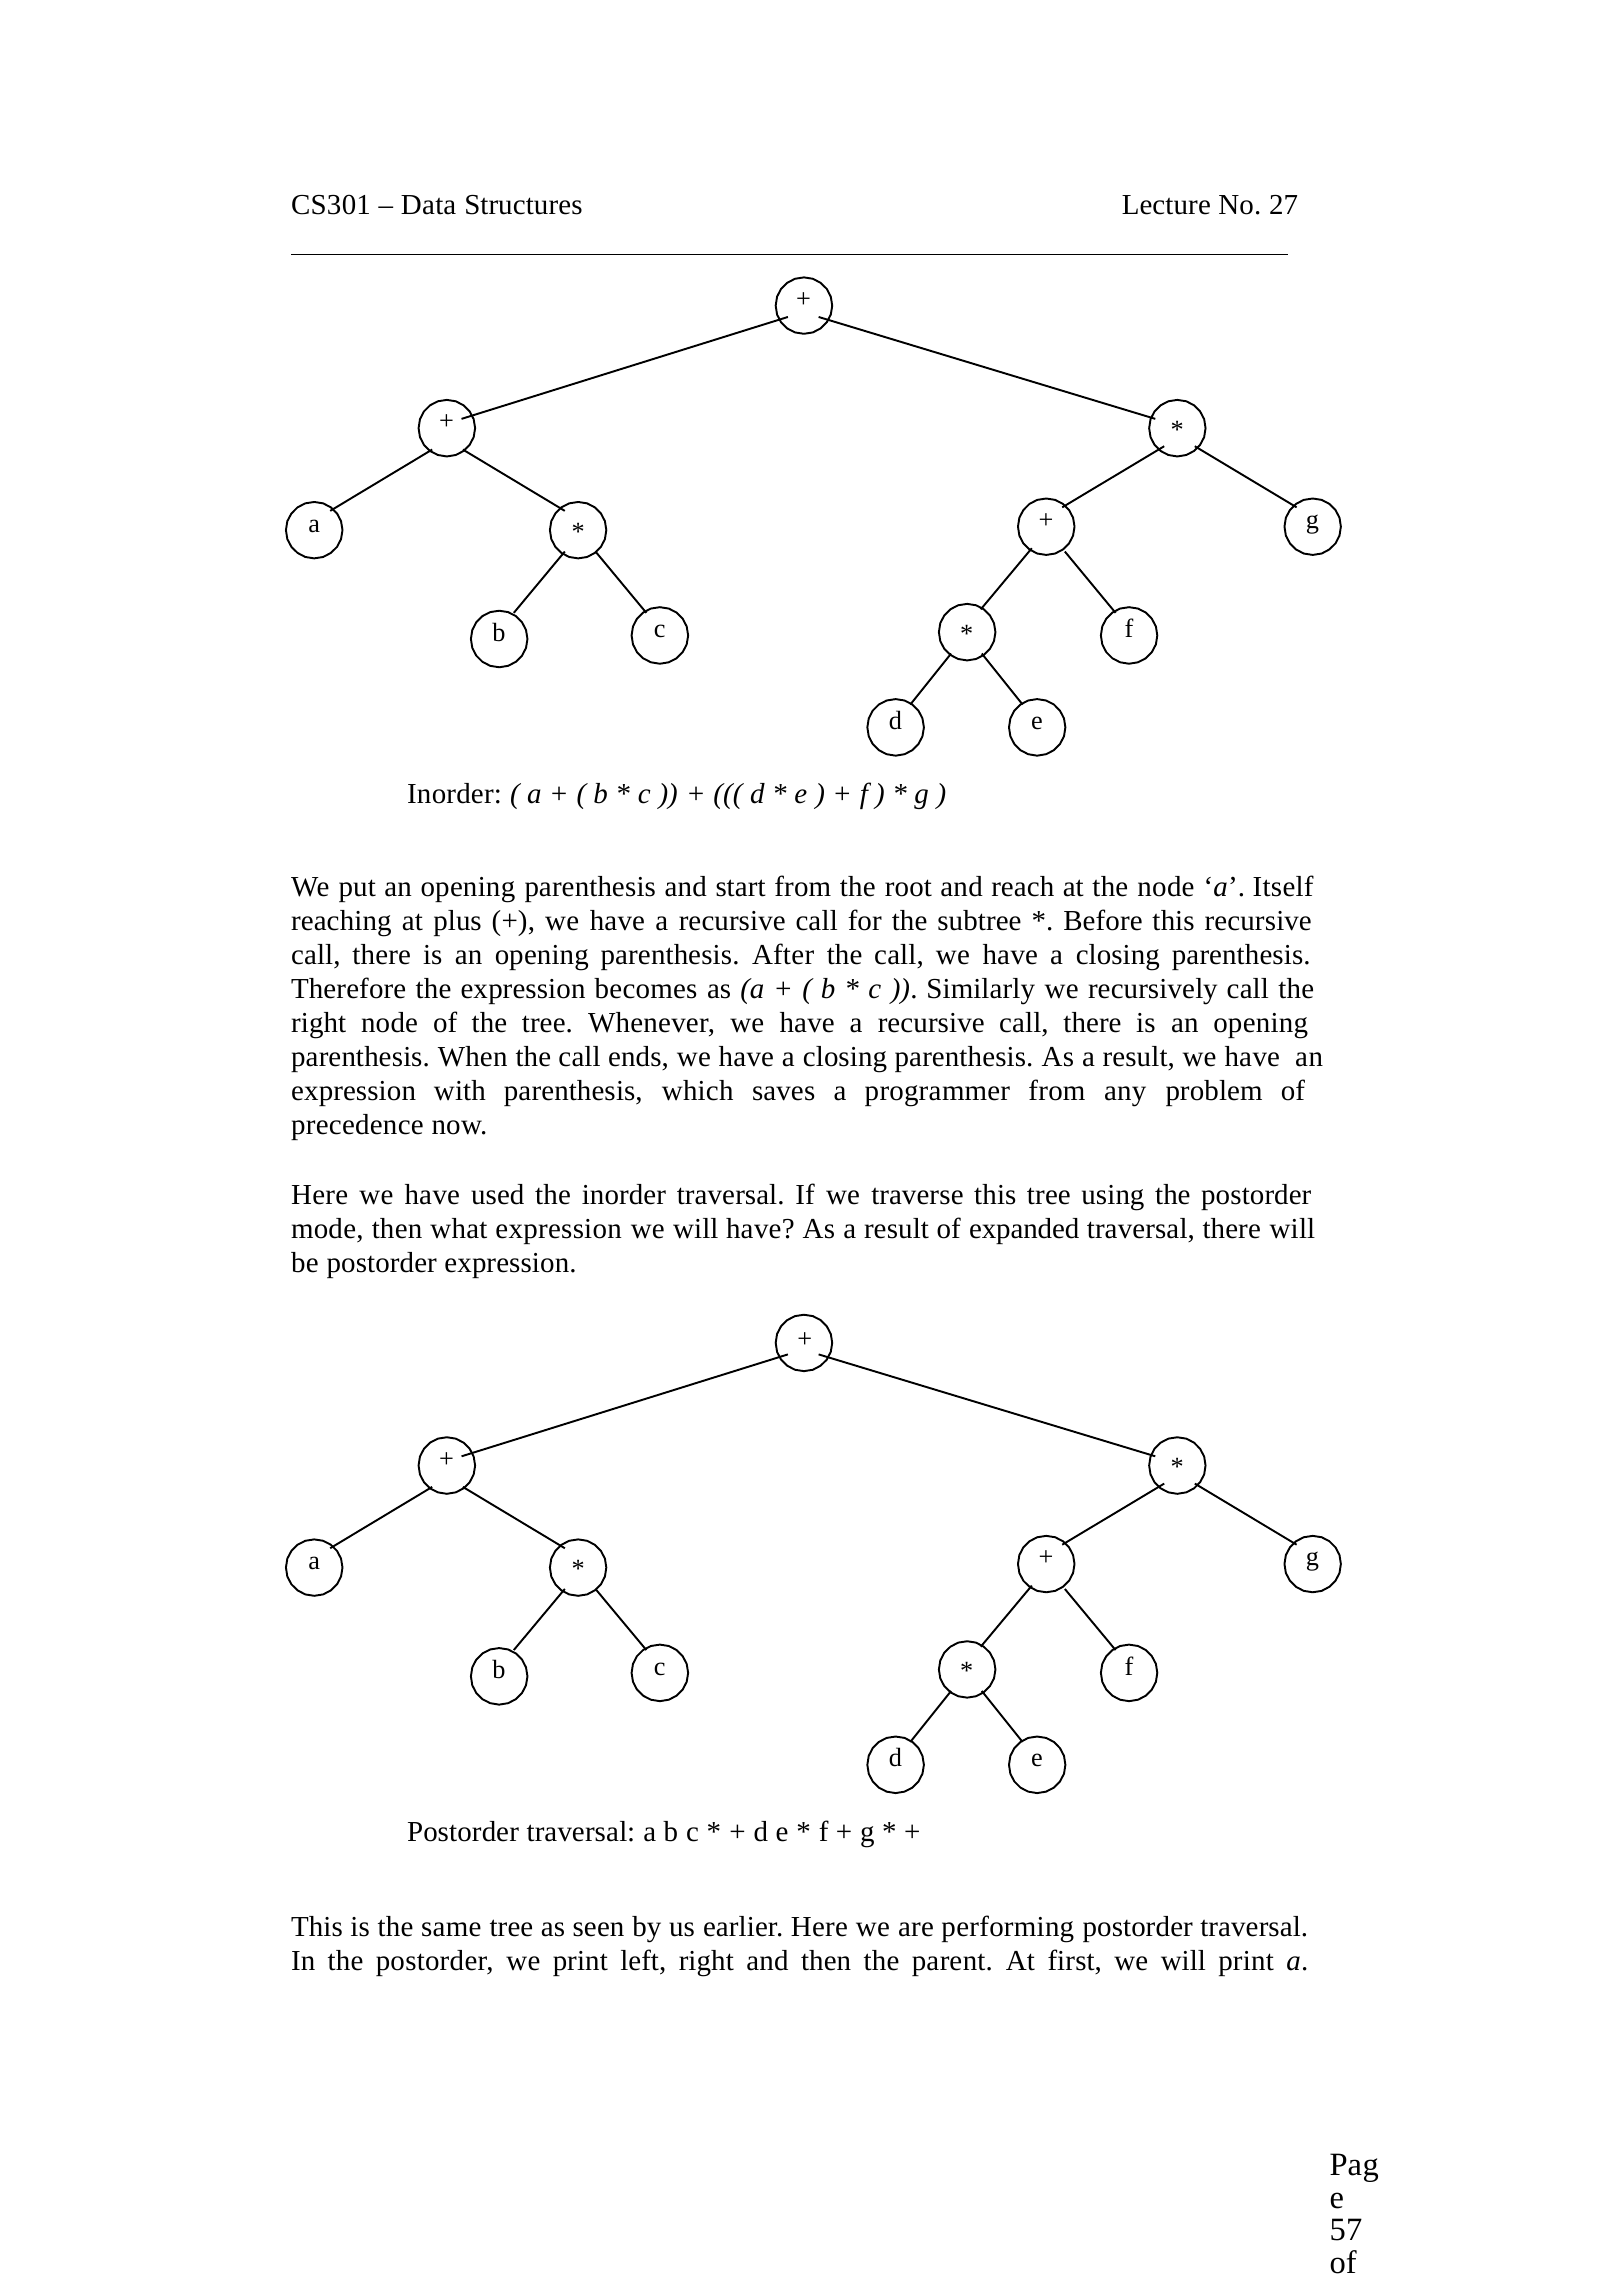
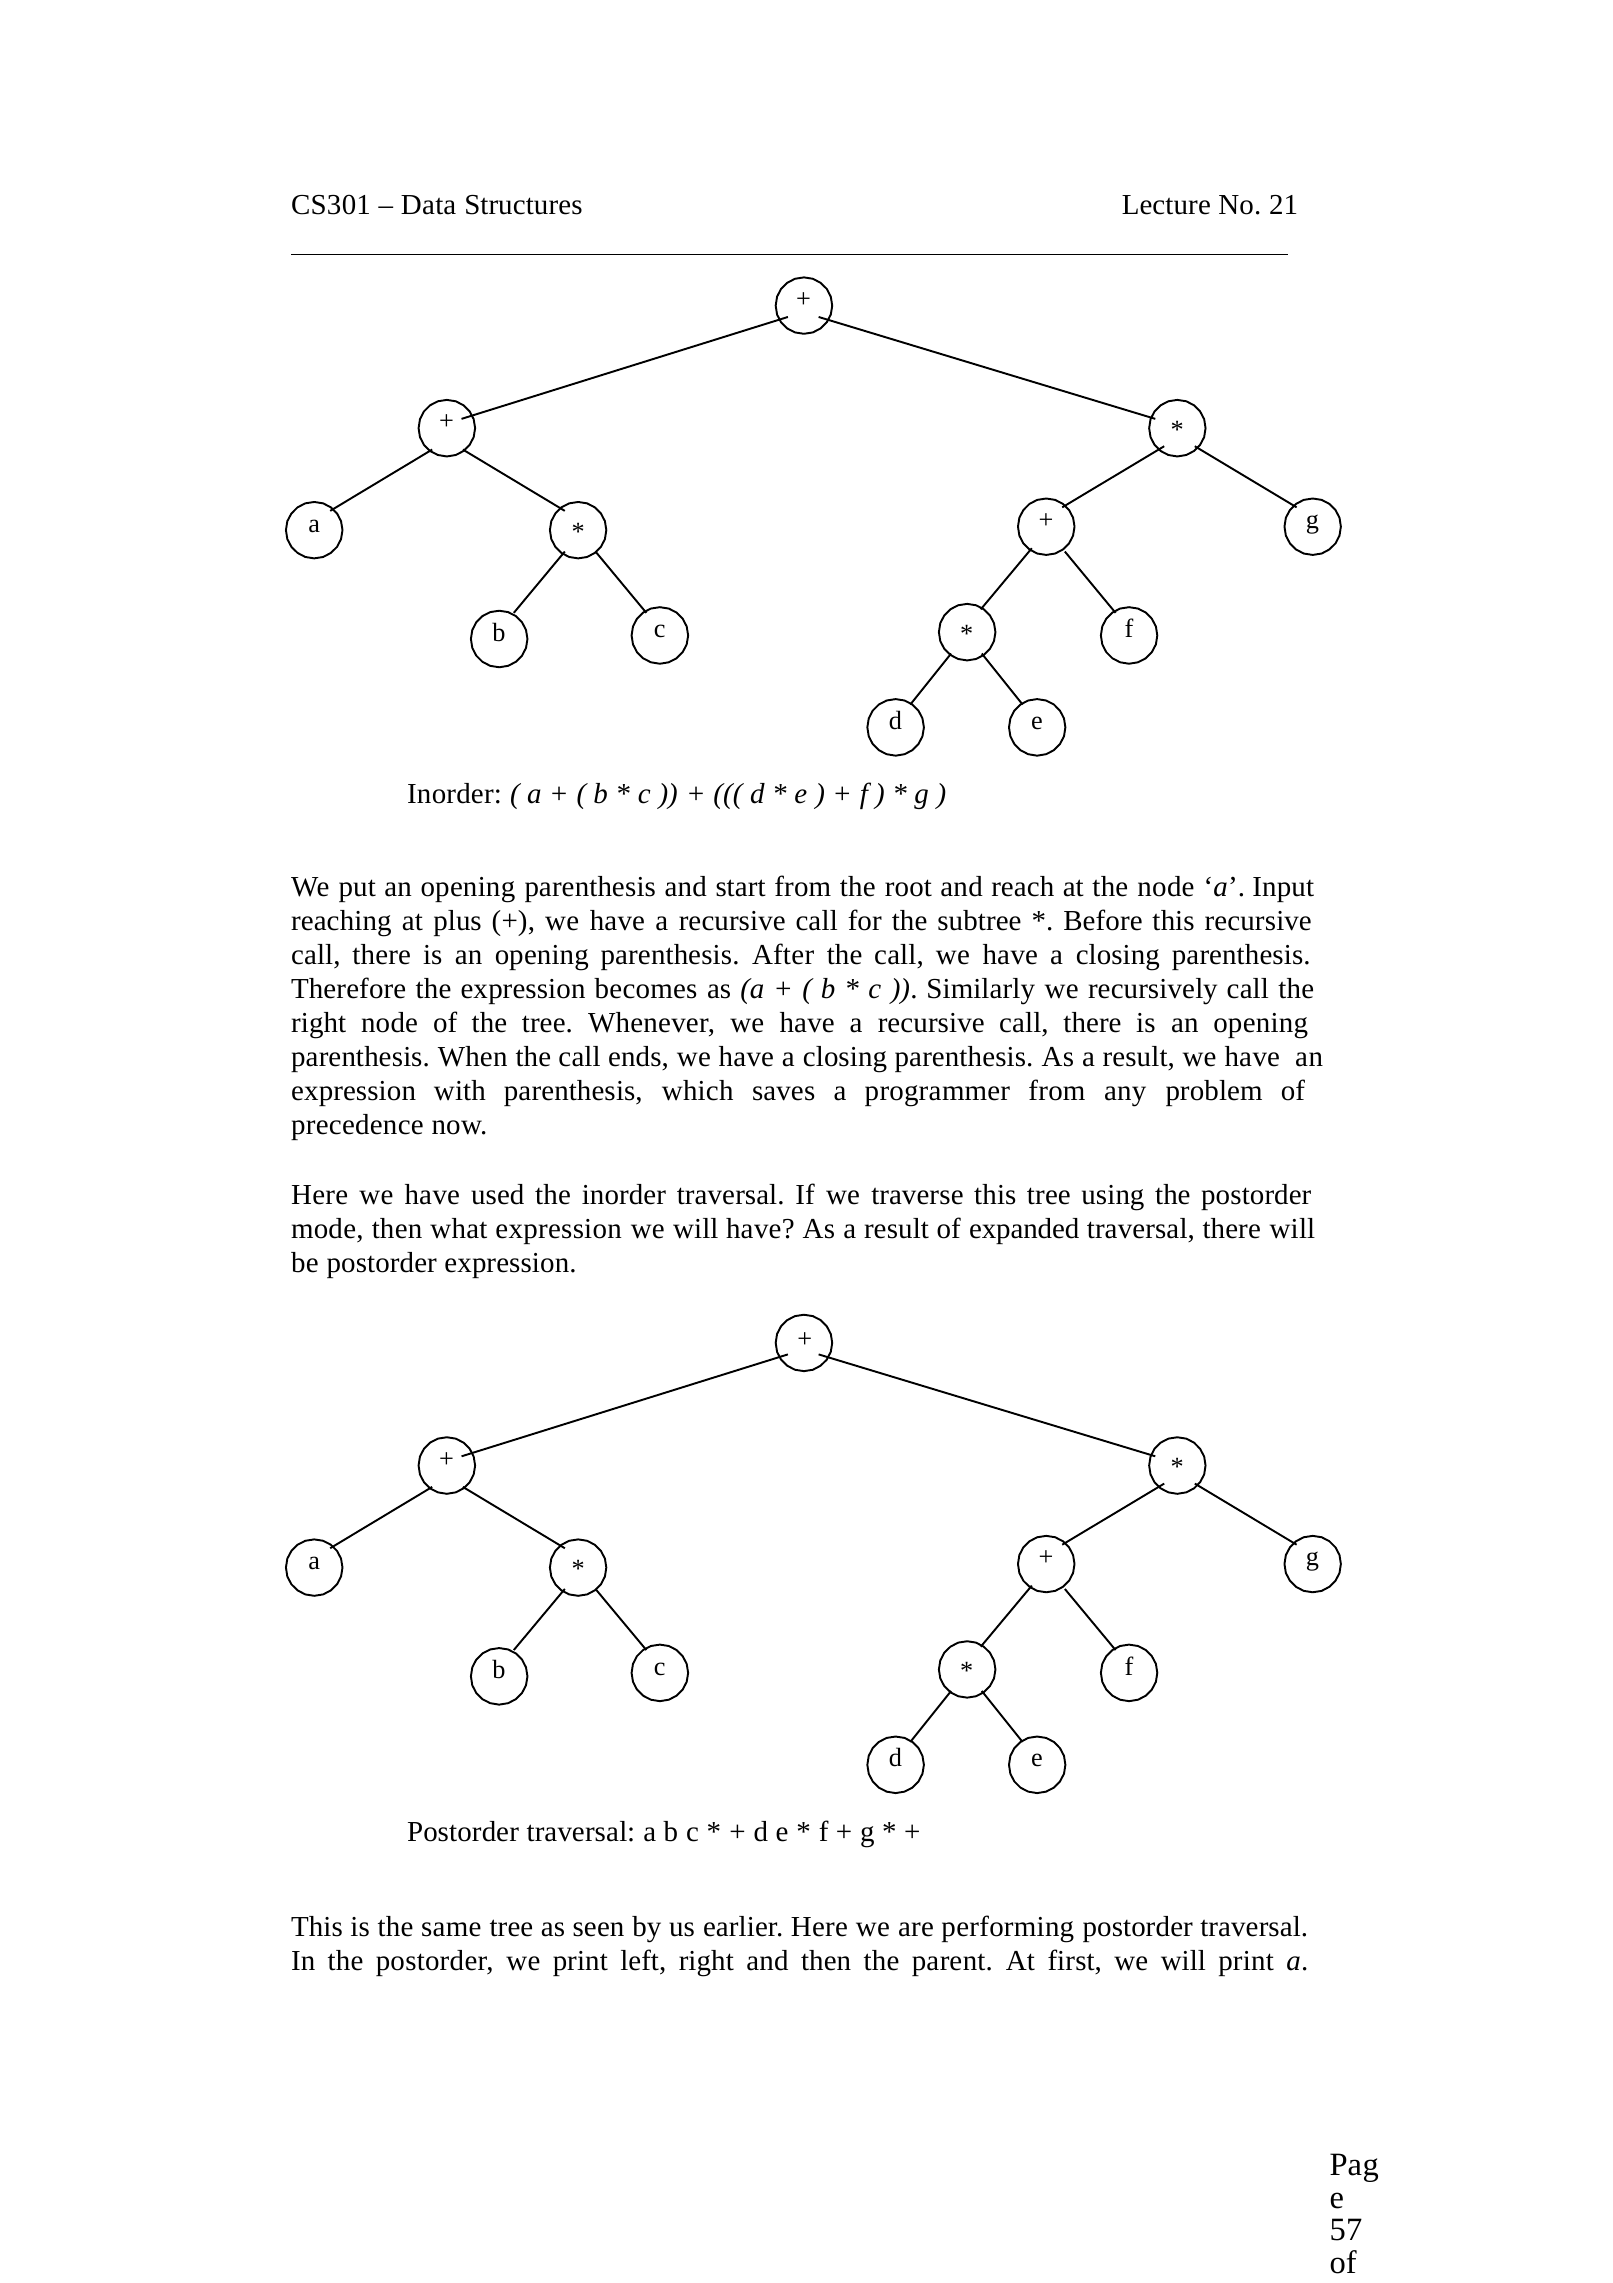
27: 27 -> 21 (1284, 205)
Itself: Itself -> Input (1283, 887)
